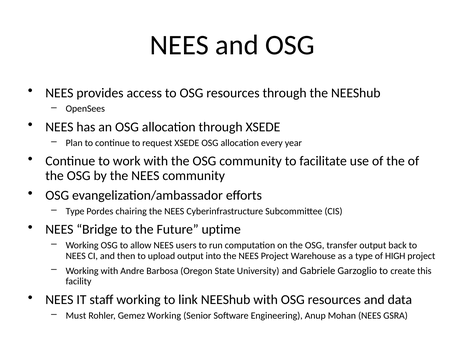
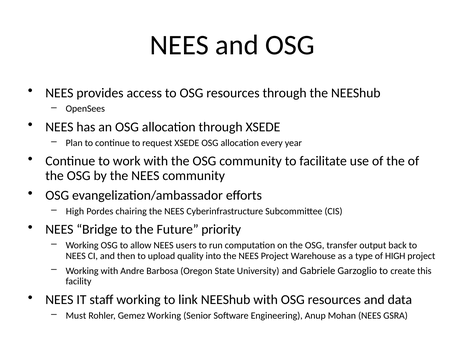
Type: Type -> High (75, 211)
uptime: uptime -> priority (221, 229)
upload output: output -> quality (190, 256)
